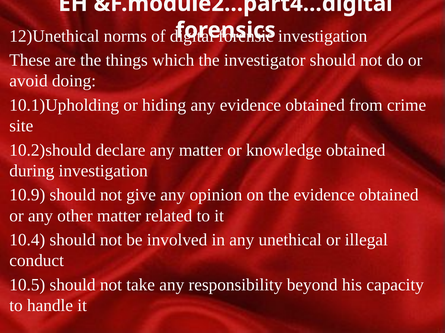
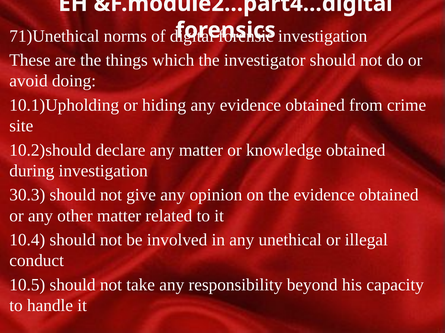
12)Unethical: 12)Unethical -> 71)Unethical (54, 36)
10.9: 10.9 -> 30.3 (27, 195)
